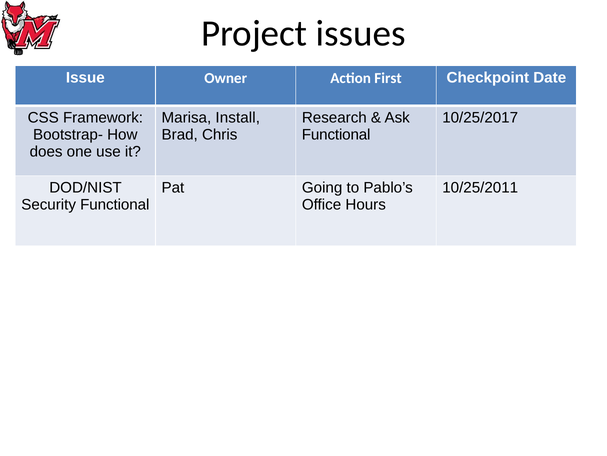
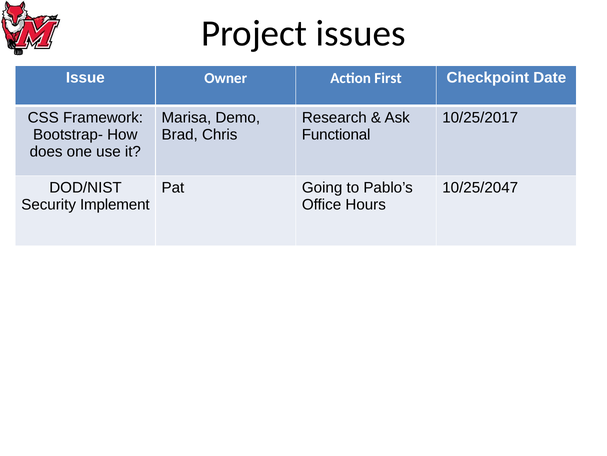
Install: Install -> Demo (238, 117)
10/25/2011: 10/25/2011 -> 10/25/2047 (480, 187)
Security Functional: Functional -> Implement (115, 204)
